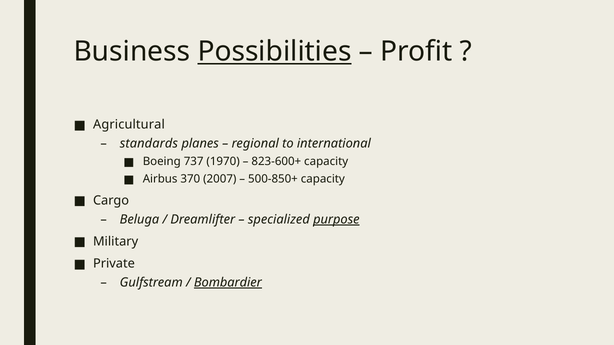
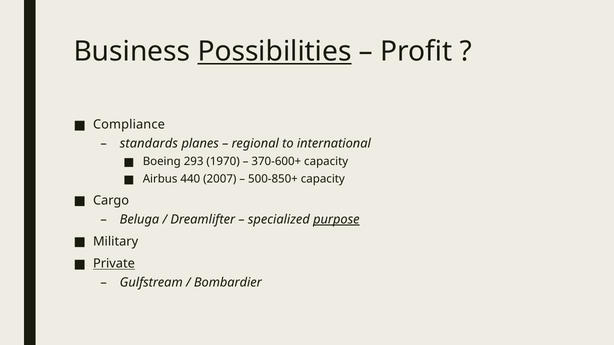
Agricultural: Agricultural -> Compliance (129, 125)
737: 737 -> 293 (194, 162)
823-600+: 823-600+ -> 370-600+ (276, 162)
370: 370 -> 440 (190, 179)
Private underline: none -> present (114, 264)
Bombardier underline: present -> none (228, 283)
